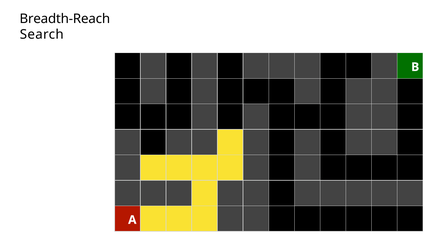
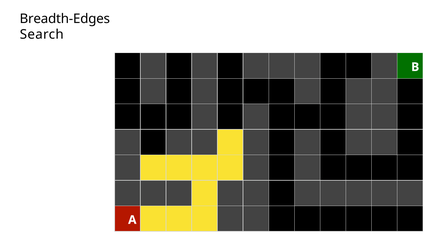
Breadth-Reach: Breadth-Reach -> Breadth-Edges (65, 19)
